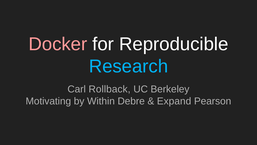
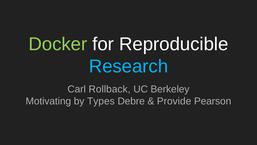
Docker colour: pink -> light green (58, 44)
Within: Within -> Types (101, 101)
Expand: Expand -> Provide (174, 101)
